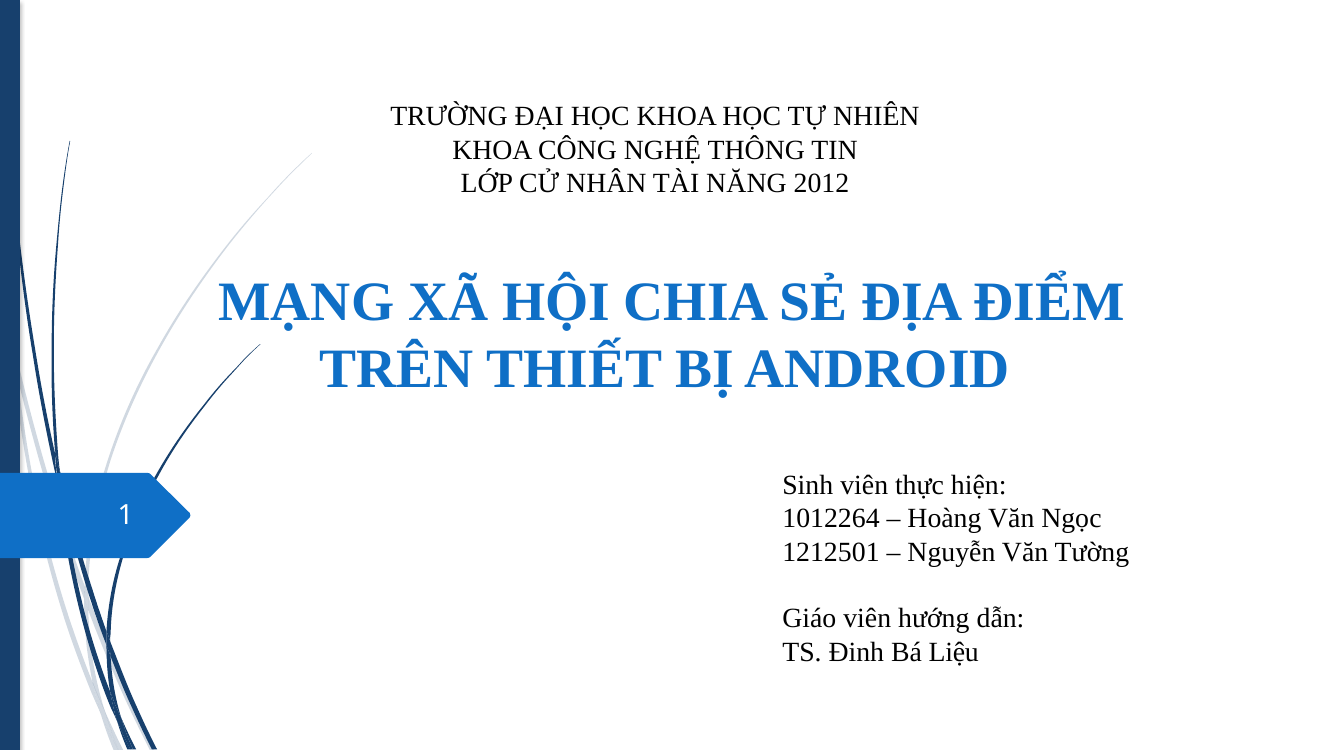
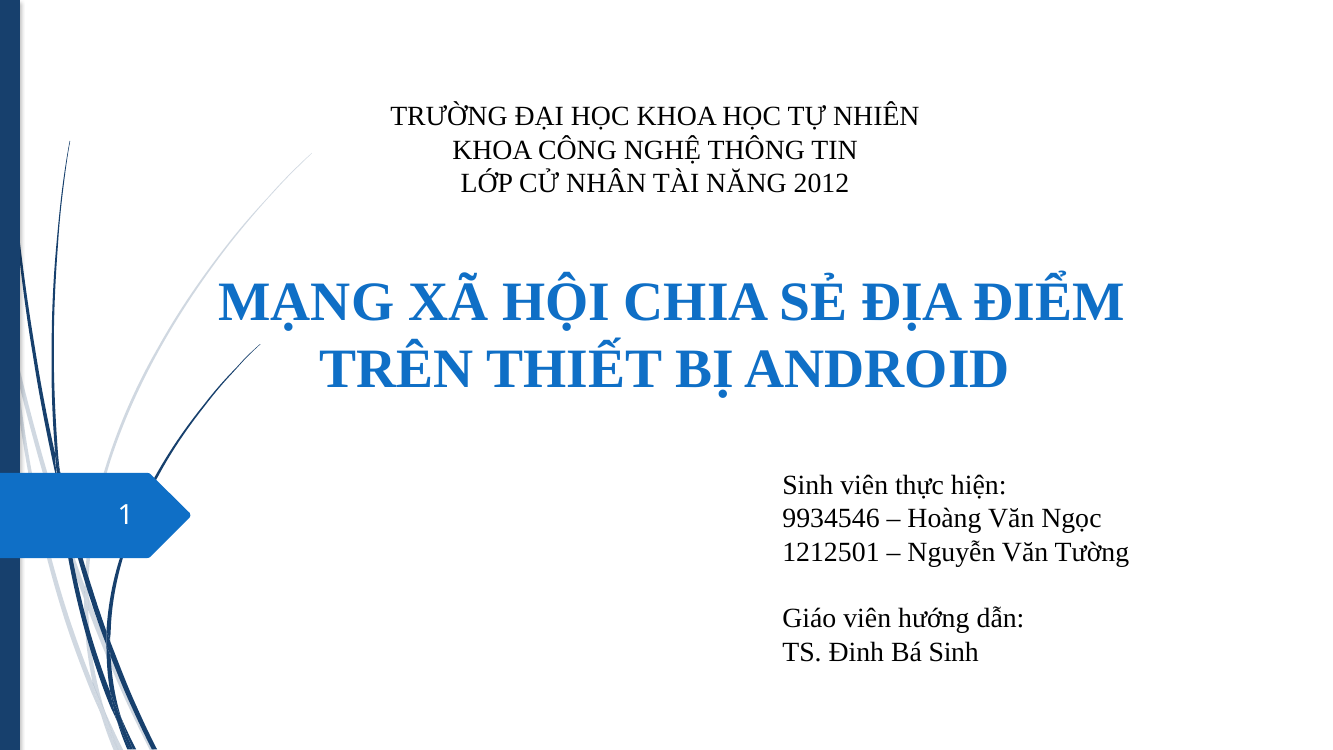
1012264: 1012264 -> 9934546 (831, 518)
Bá Liệu: Liệu -> Sinh (954, 652)
